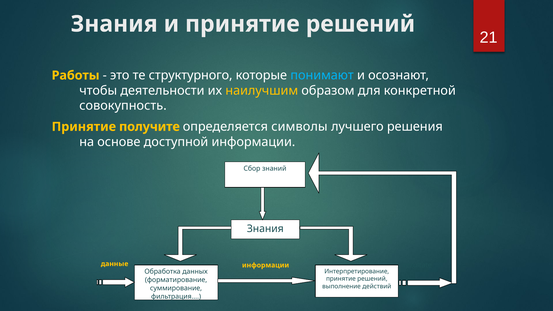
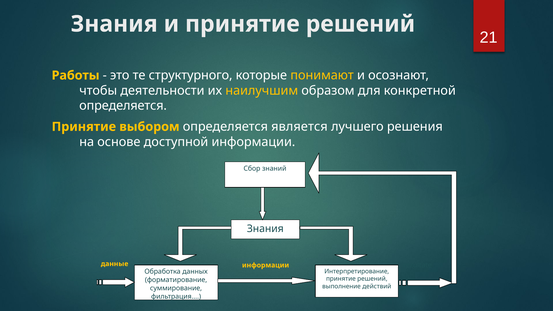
понимают colour: light blue -> yellow (322, 75)
совокупность: совокупность -> определяется (123, 106)
получите: получите -> выбором (149, 127)
символы: символы -> является (299, 127)
